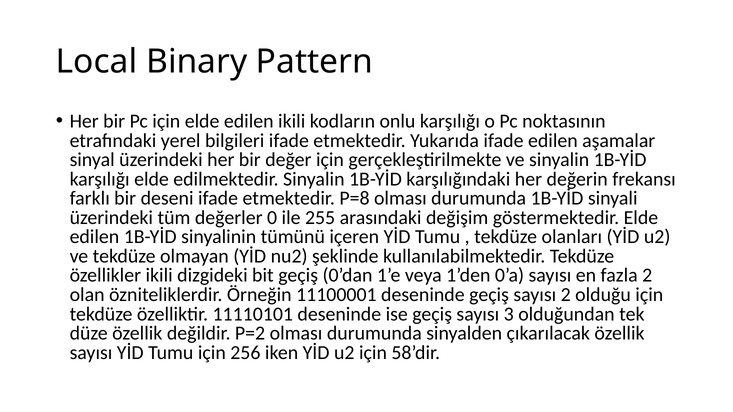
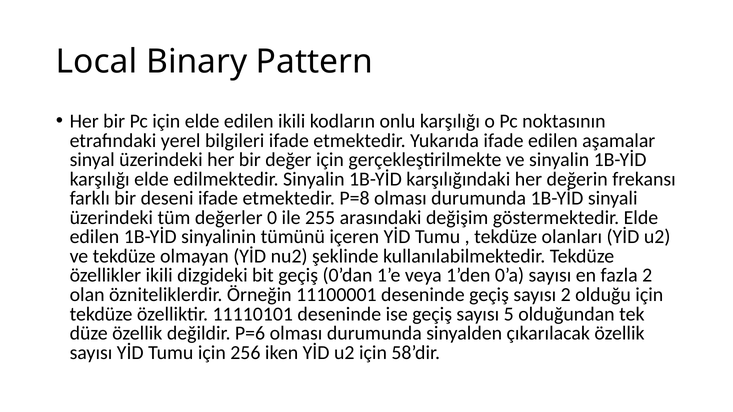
3: 3 -> 5 (509, 314)
P=2: P=2 -> P=6 (250, 334)
